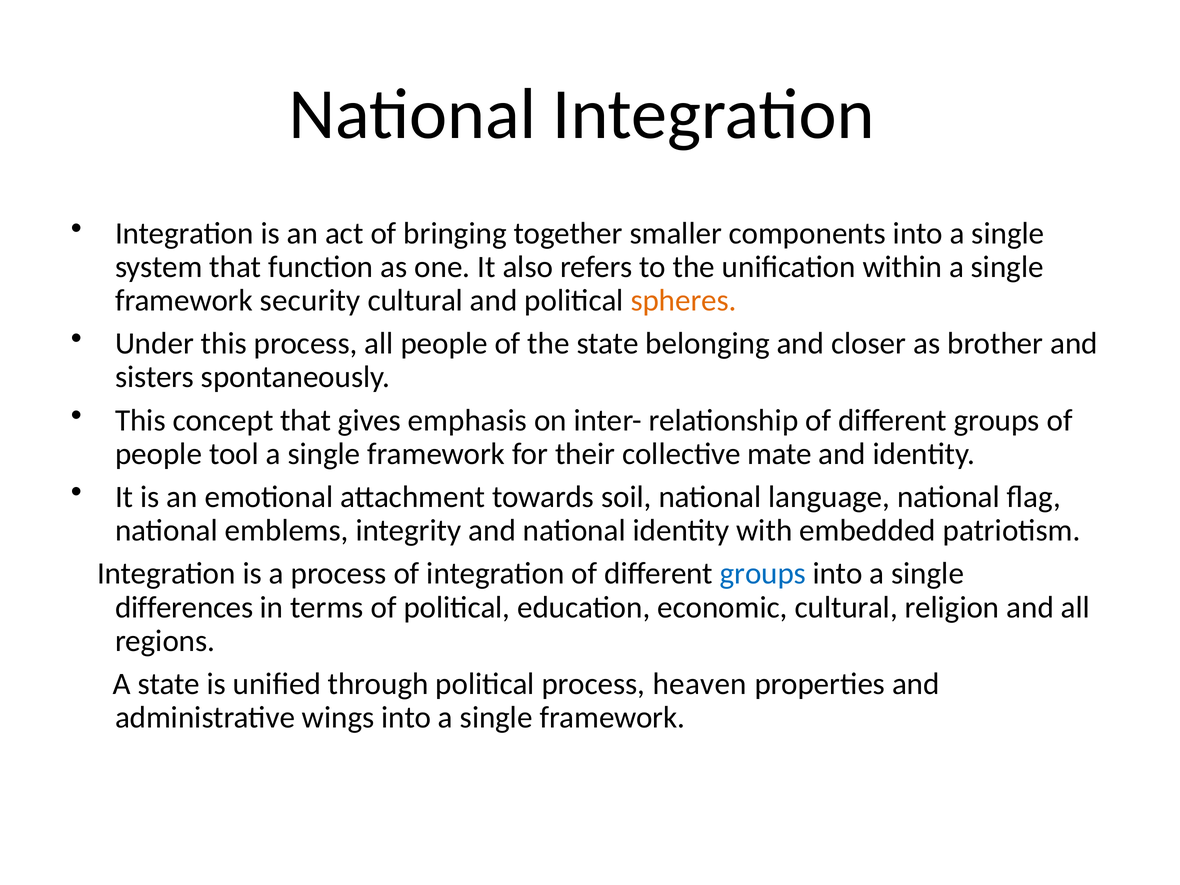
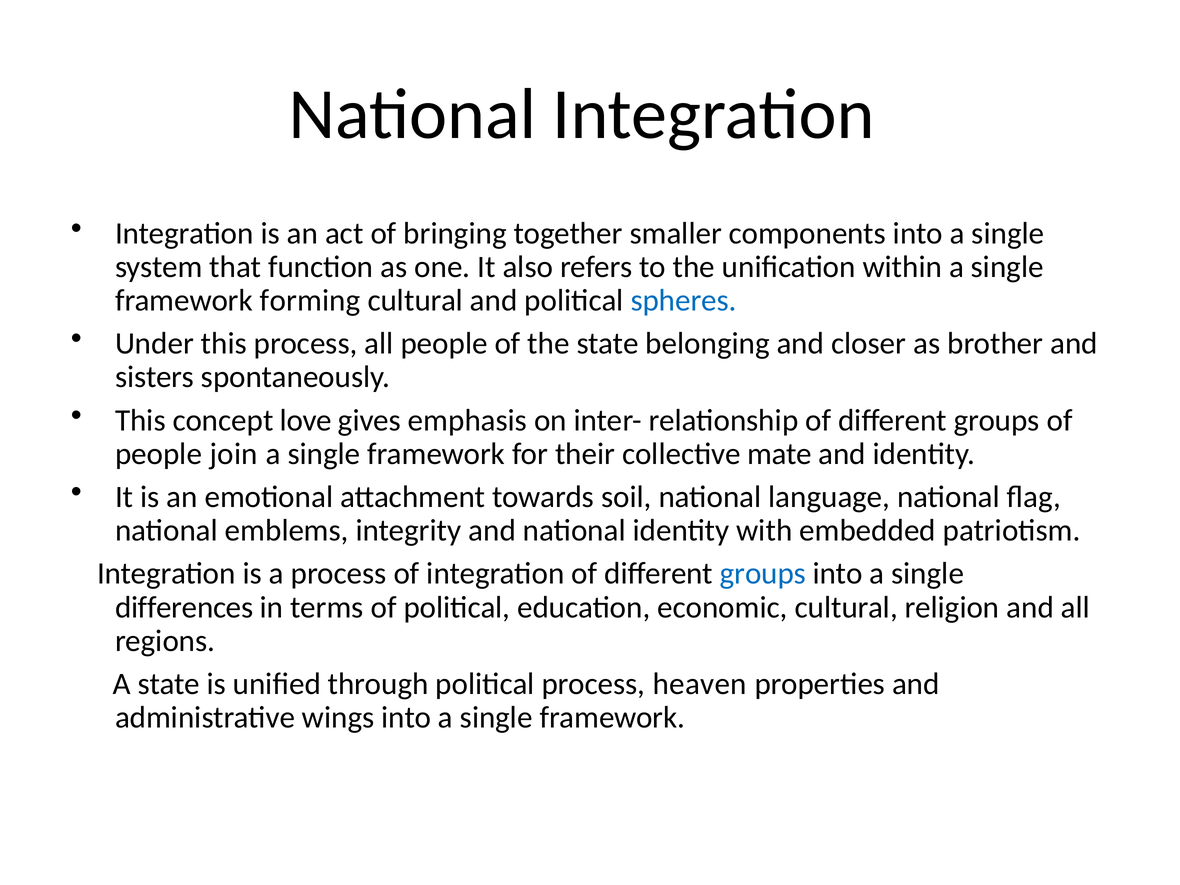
security: security -> forming (310, 301)
spheres colour: orange -> blue (684, 301)
concept that: that -> love (306, 420)
tool: tool -> join (234, 454)
